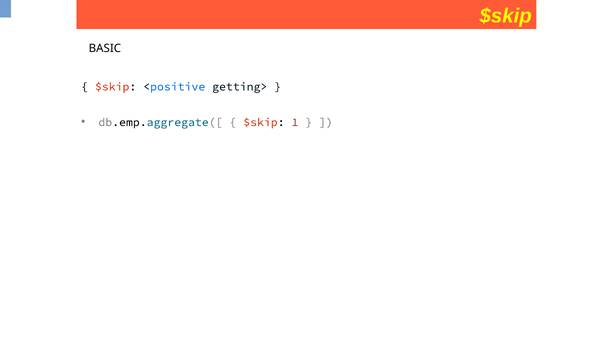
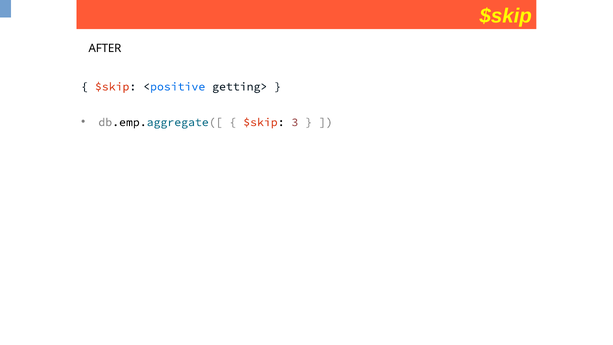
BASIC: BASIC -> AFTER (105, 48)
1: 1 -> 3 (295, 122)
